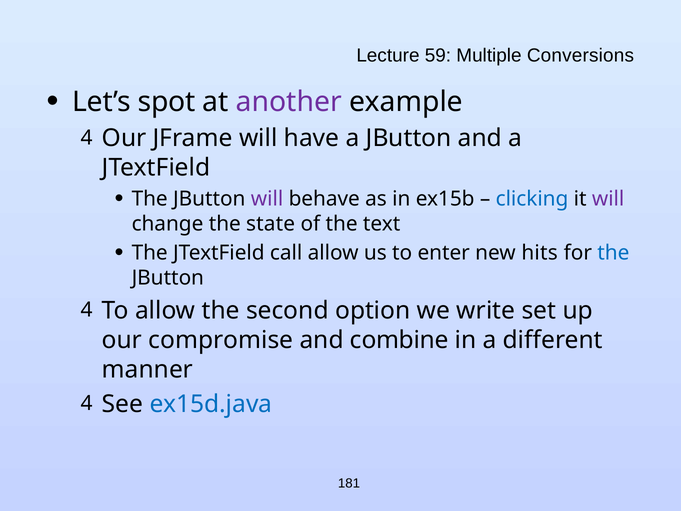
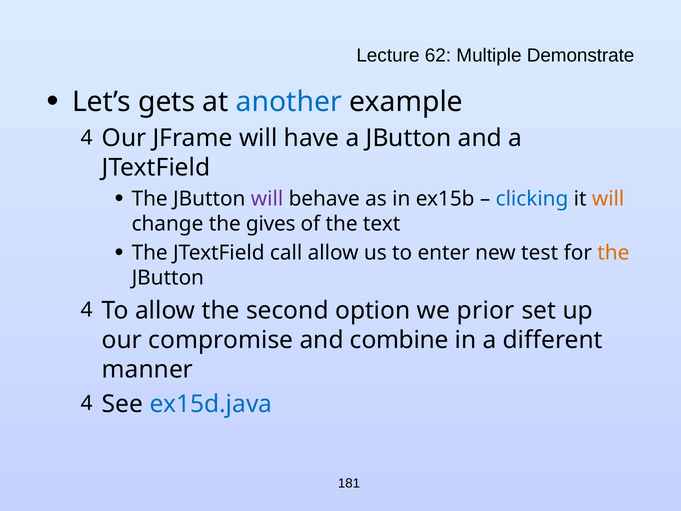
59: 59 -> 62 (438, 55)
Conversions: Conversions -> Demonstrate (581, 55)
spot: spot -> gets (167, 102)
another colour: purple -> blue (289, 102)
will colour: purple -> orange (608, 199)
state: state -> gives (271, 224)
hits: hits -> test (540, 253)
the colour: blue -> orange (613, 253)
write: write -> prior (486, 310)
